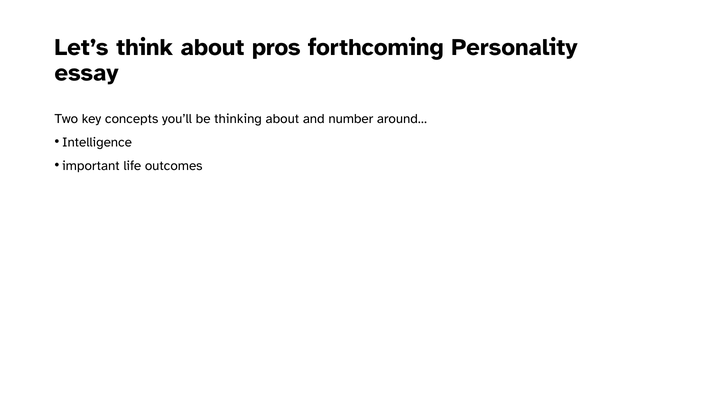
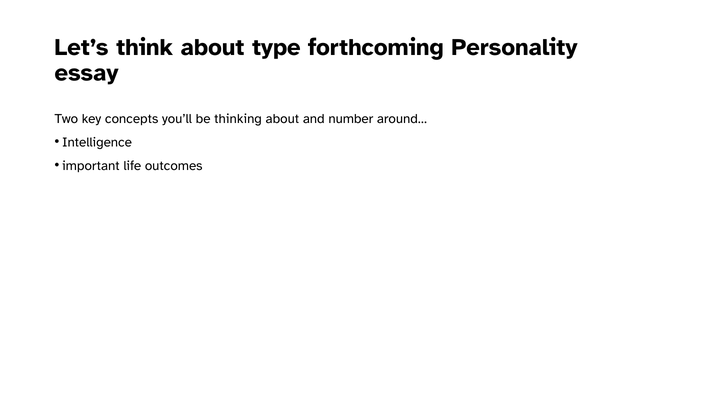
pros: pros -> type (276, 47)
